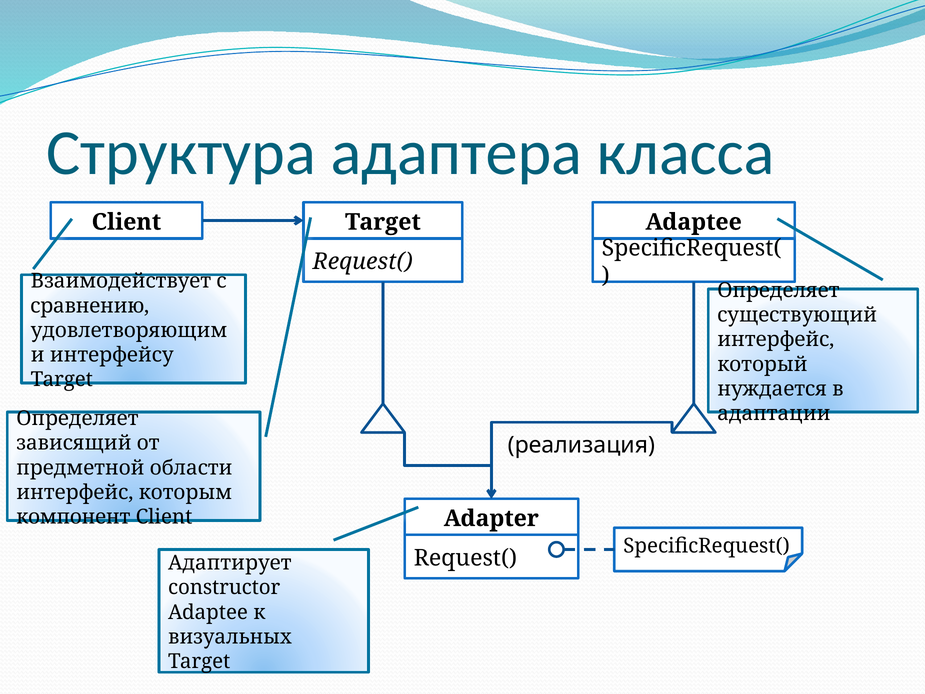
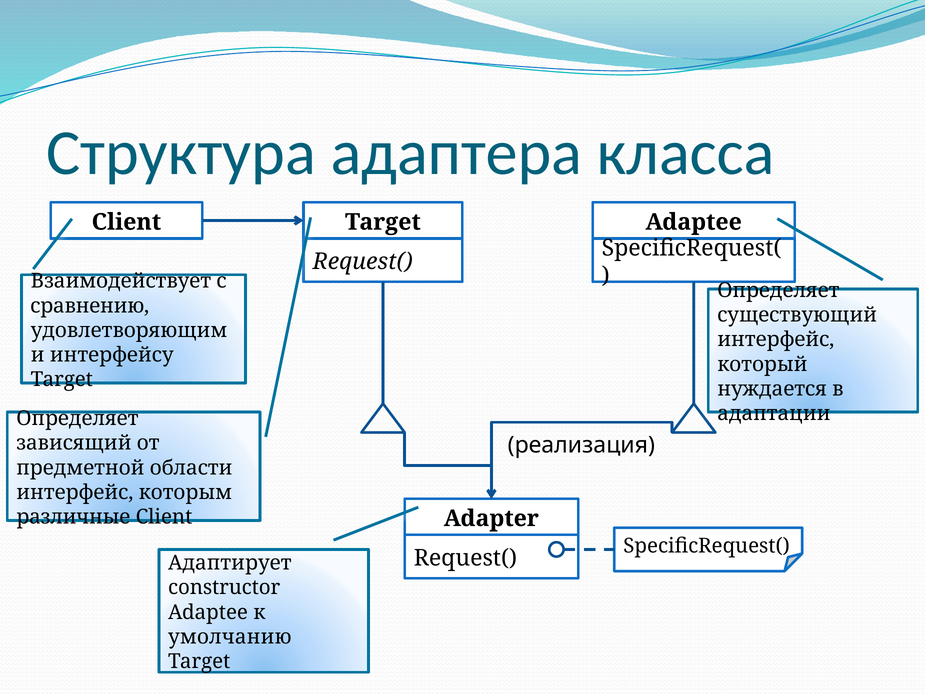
компонент: компонент -> различные (73, 517)
визуальных: визуальных -> умолчанию (230, 637)
